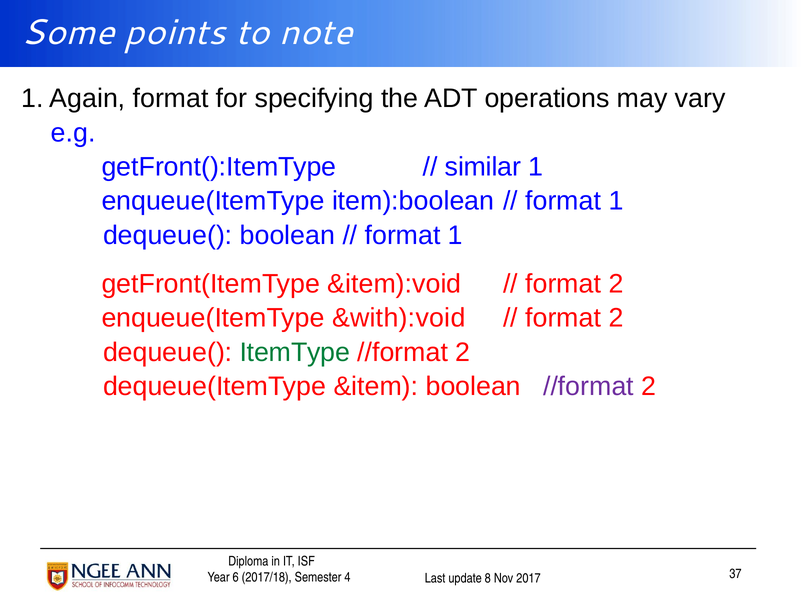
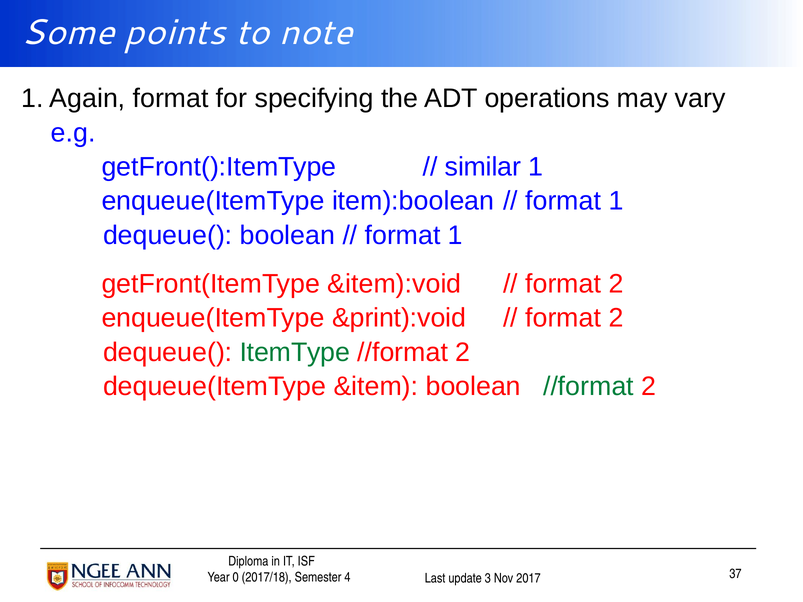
&with):void: &with):void -> &print):void (399, 318)
//format colour: purple -> green (588, 387)
6: 6 -> 0 (236, 578)
8: 8 -> 3 (488, 578)
